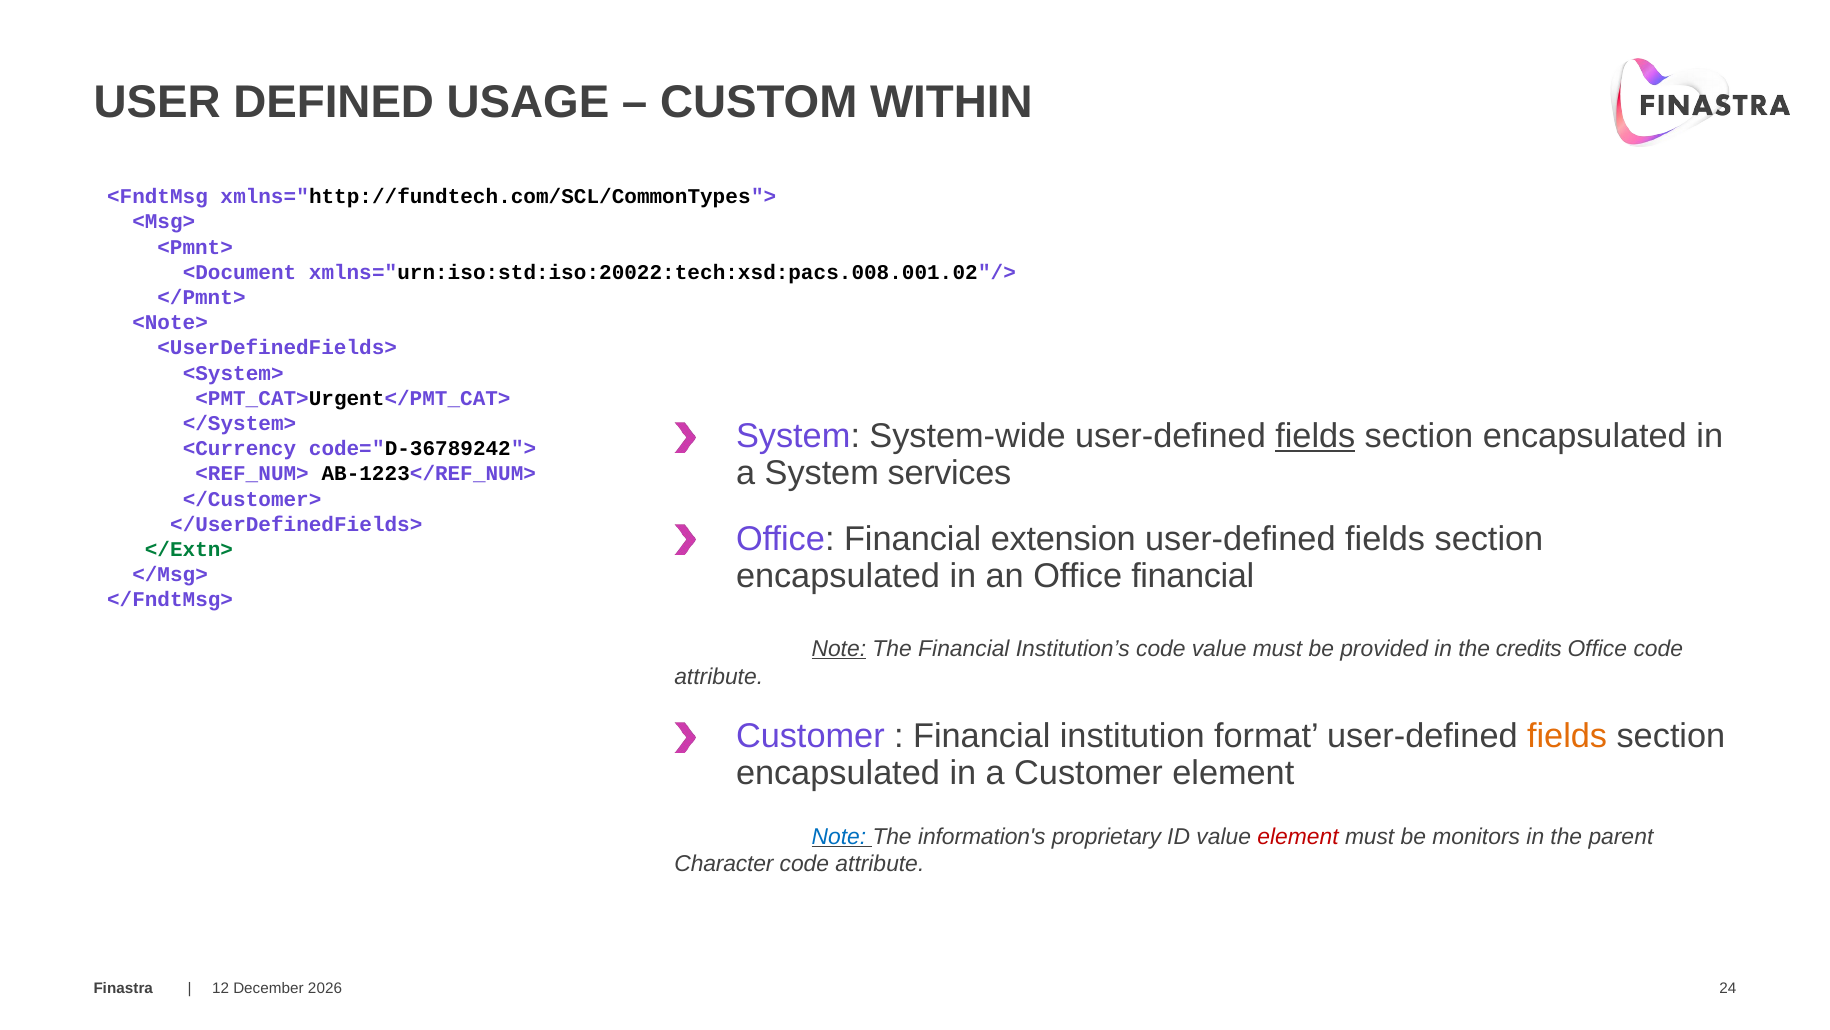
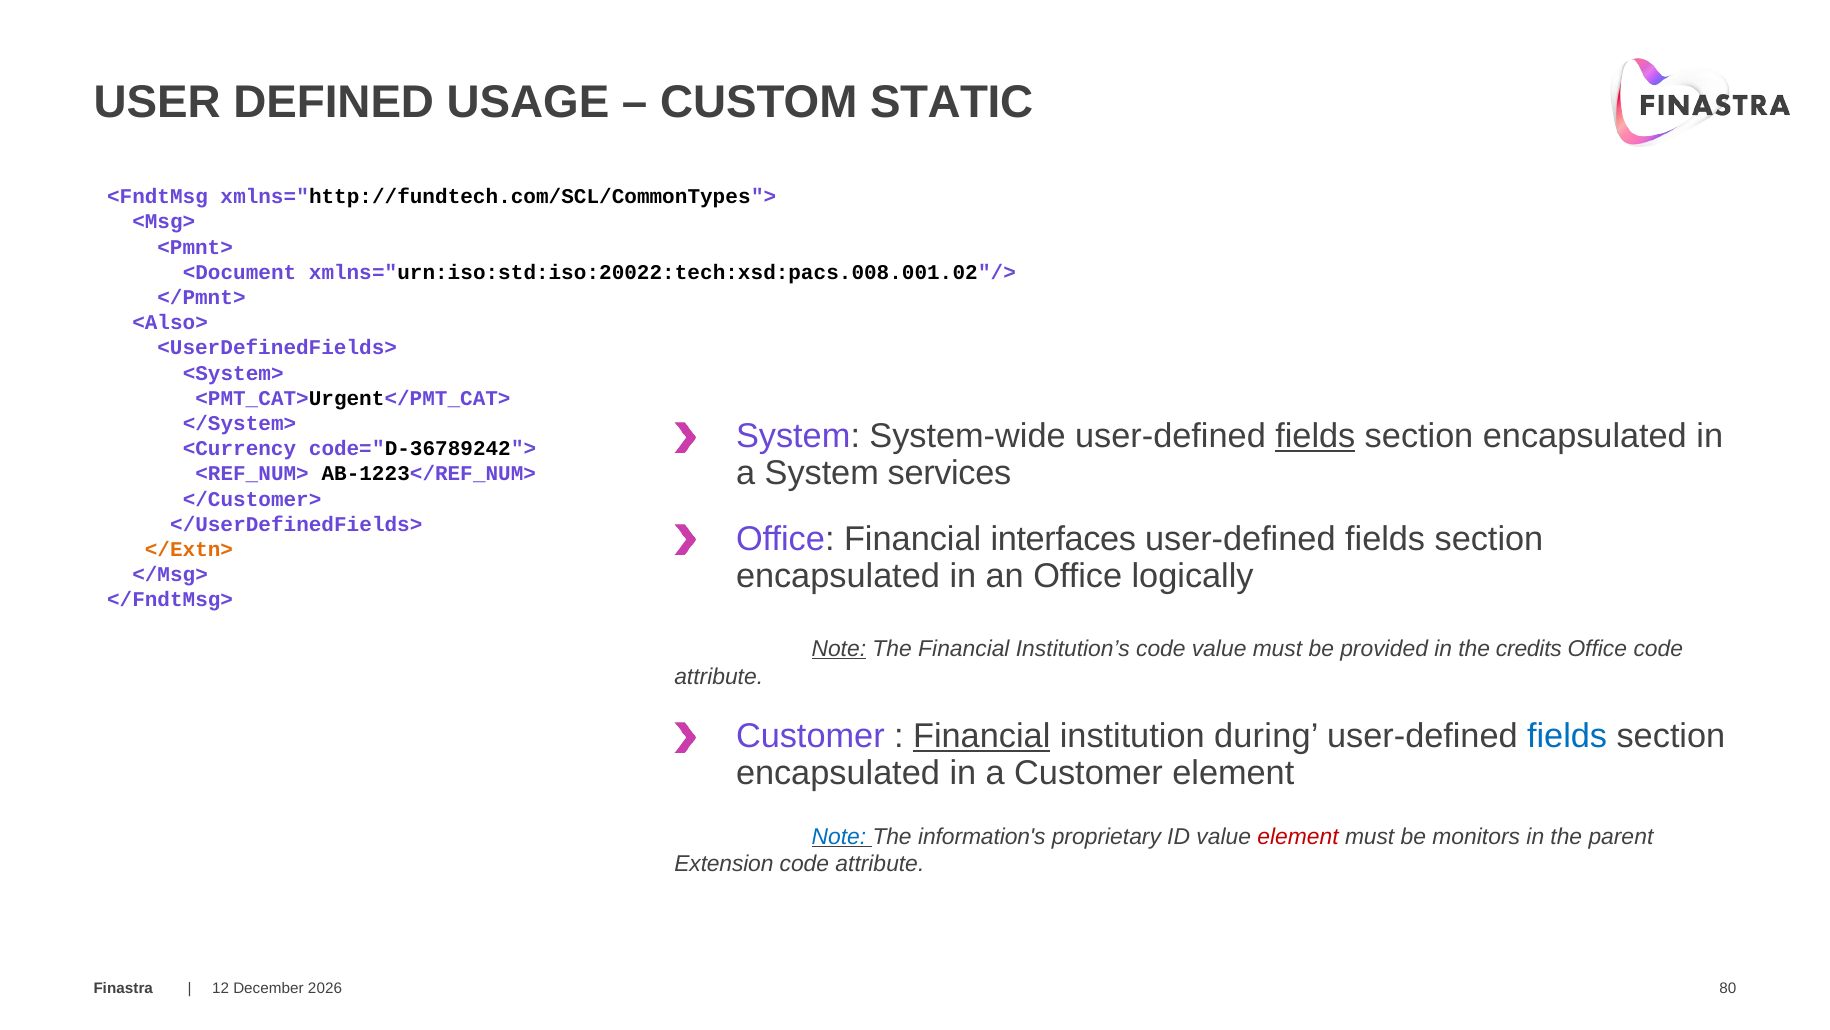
WITHIN: WITHIN -> STATIC (952, 103)
<Note>: <Note> -> <Also> (170, 323)
extension: extension -> interfaces (1063, 538)
</Extn> colour: green -> orange (189, 549)
an Office financial: financial -> logically (1193, 575)
Financial underline: none -> present (982, 736)
format: format -> during (1266, 736)
fields colour: orange -> blue (1567, 736)
Character: Character -> Extension (724, 863)
24: 24 -> 80 (1728, 988)
